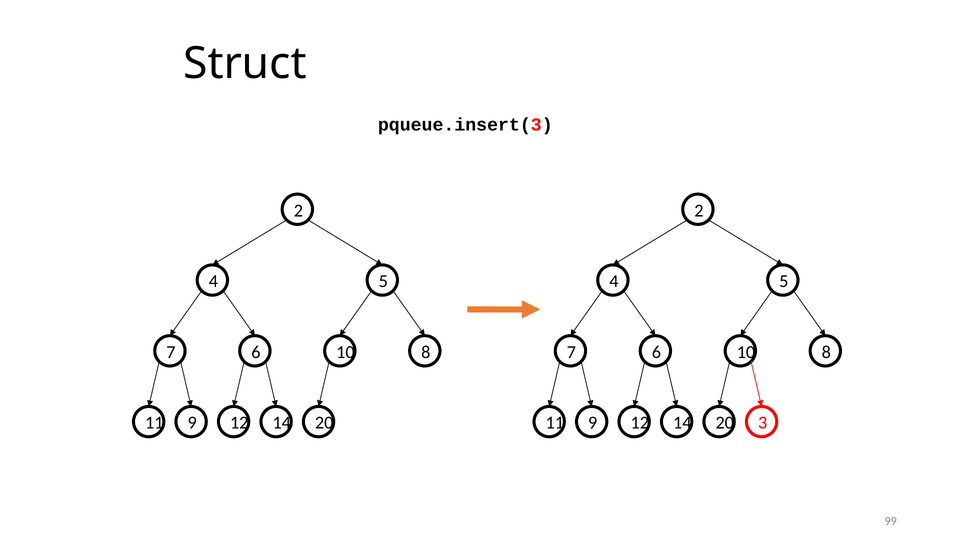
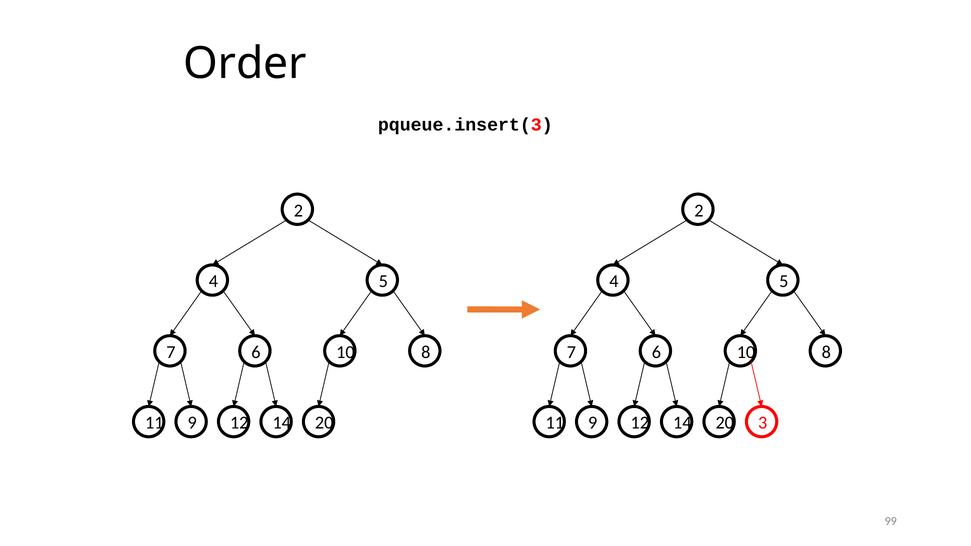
Struct: Struct -> Order (245, 63)
